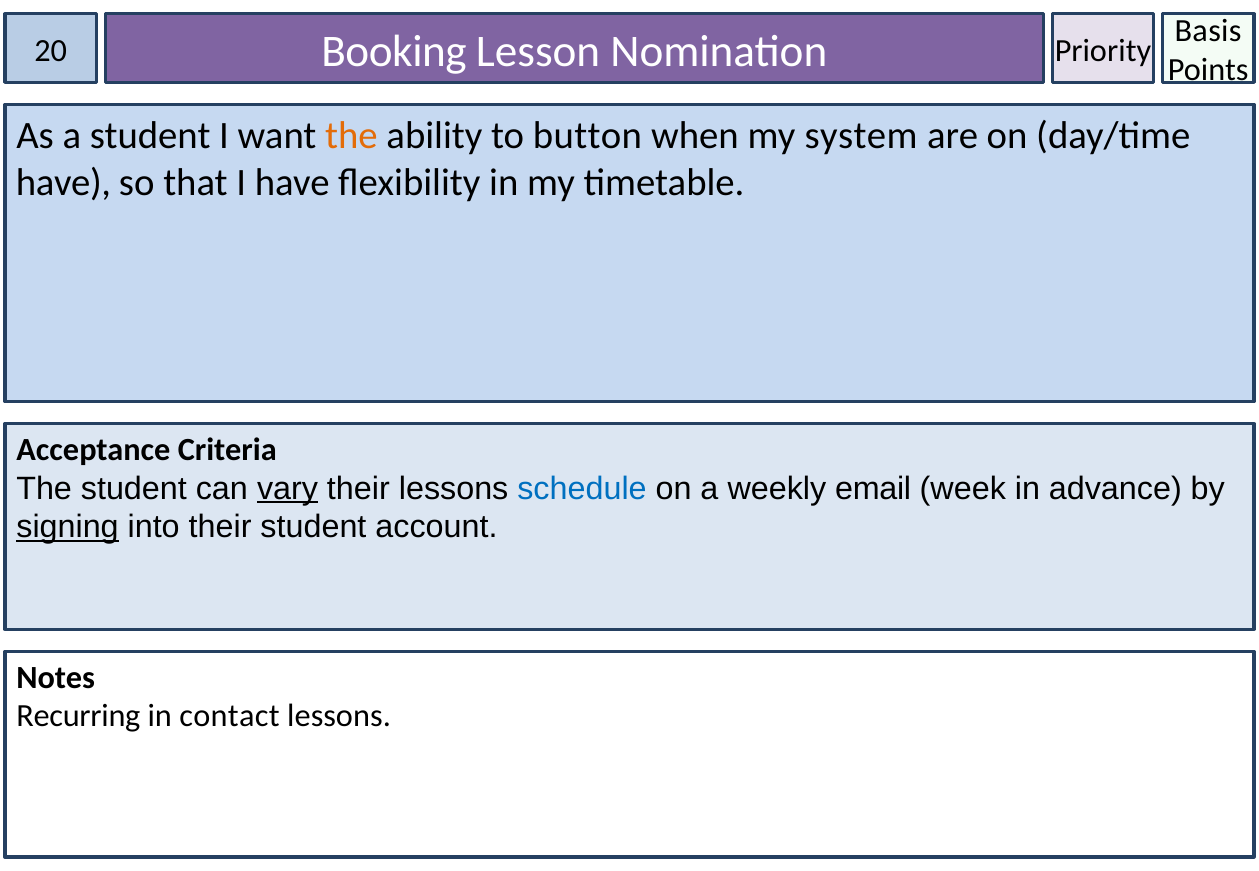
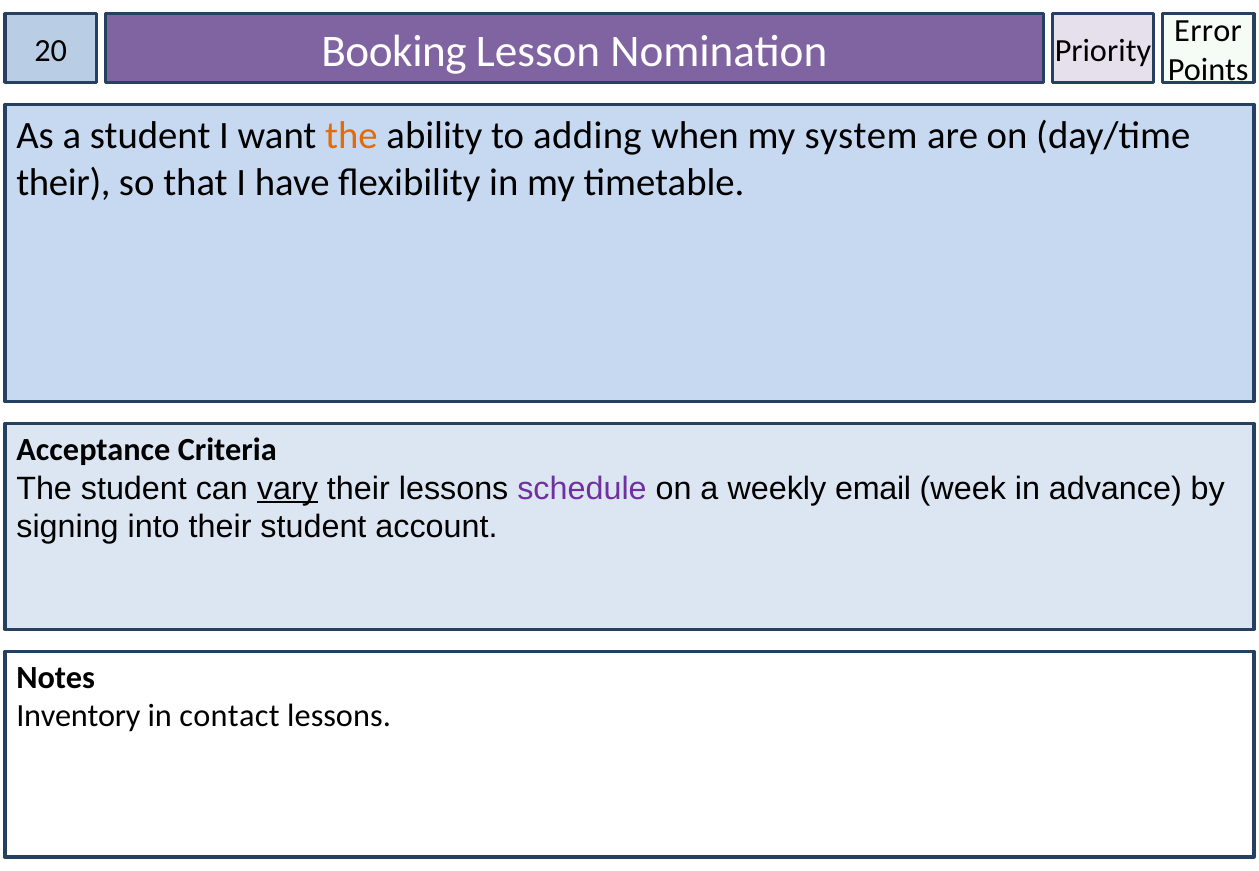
Basis: Basis -> Error (1208, 31)
button: button -> adding (587, 136)
have: have -> their (63, 183)
schedule colour: blue -> purple (582, 489)
signing underline: present -> none (68, 528)
Recurring: Recurring -> Inventory (78, 717)
